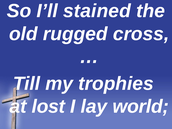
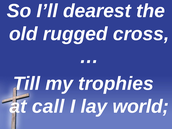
stained: stained -> dearest (97, 11)
lost: lost -> call (48, 106)
